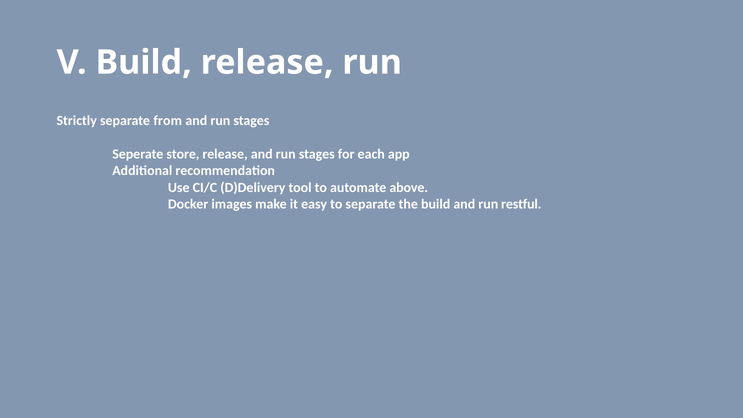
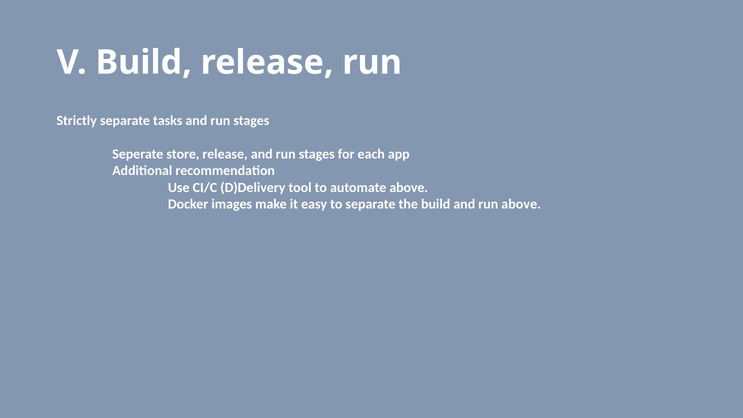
from: from -> tasks (168, 121)
run restful: restful -> above (521, 204)
